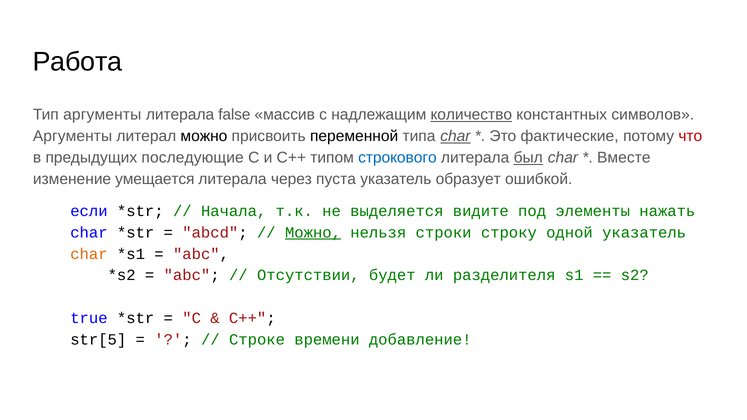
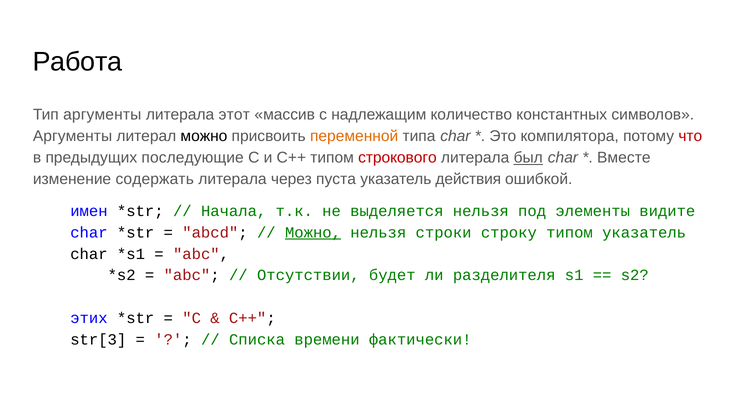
false: false -> этот (234, 115)
количество underline: present -> none (471, 115)
переменной colour: black -> orange (354, 136)
char underline: present -> none (455, 136)
фактические: фактические -> компилятора (570, 136)
строкового colour: blue -> red (397, 158)
умещается: умещается -> содержать (155, 179)
образует: образует -> действия (468, 179)
если: если -> имен (89, 211)
выделяется видите: видите -> нельзя (481, 211)
нажать: нажать -> видите (667, 211)
строку одной: одной -> типом (569, 233)
char colour: orange -> black (89, 254)
true: true -> этих (89, 318)
str[5: str[5 -> str[3 (98, 340)
Строке: Строке -> Списка (257, 340)
добавление: добавление -> фактически (420, 340)
